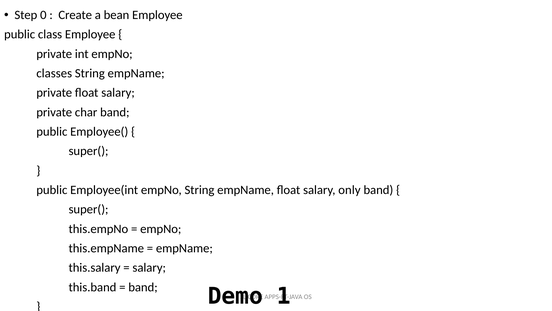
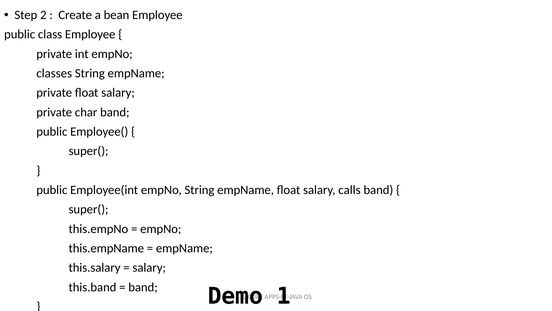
0: 0 -> 2 (43, 15)
only: only -> calls (349, 190)
